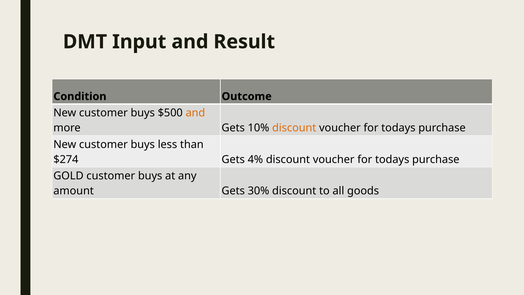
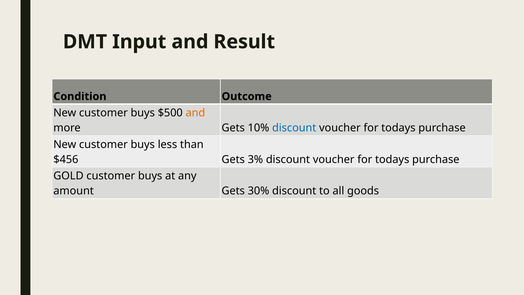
discount colour: orange -> blue (294, 128)
$274: $274 -> $456 (66, 159)
4%: 4% -> 3% (255, 159)
